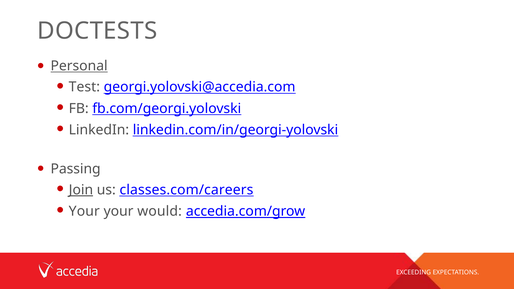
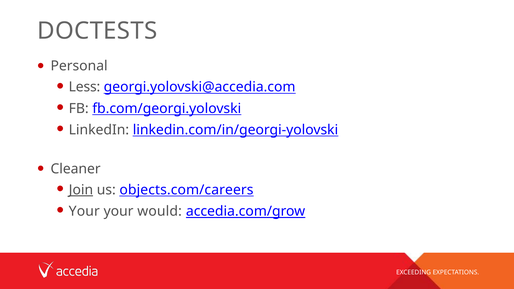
Personal underline: present -> none (79, 66)
Test: Test -> Less (84, 87)
Passing: Passing -> Cleaner (76, 169)
classes.com/careers: classes.com/careers -> objects.com/careers (186, 190)
